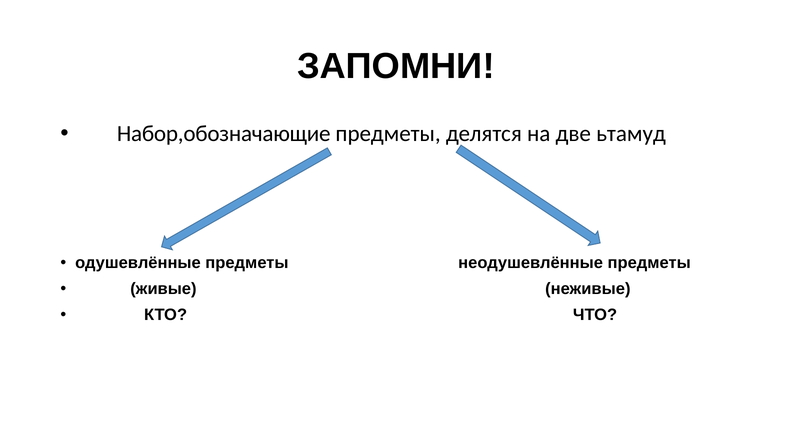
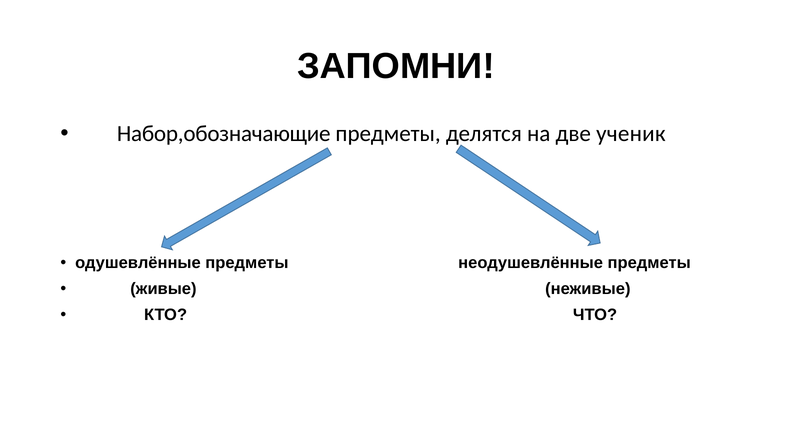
ьтамуд: ьтамуд -> ученик (631, 134)
